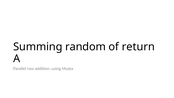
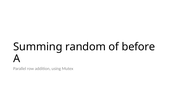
return: return -> before (138, 47)
